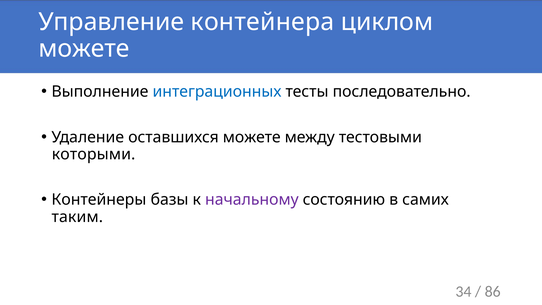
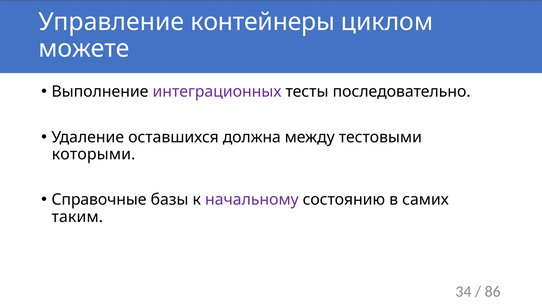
контейнера: контейнера -> контейнеры (263, 22)
интеграционных colour: blue -> purple (217, 92)
оставшихся можете: можете -> должна (252, 137)
Контейнеры: Контейнеры -> Справочные (99, 200)
